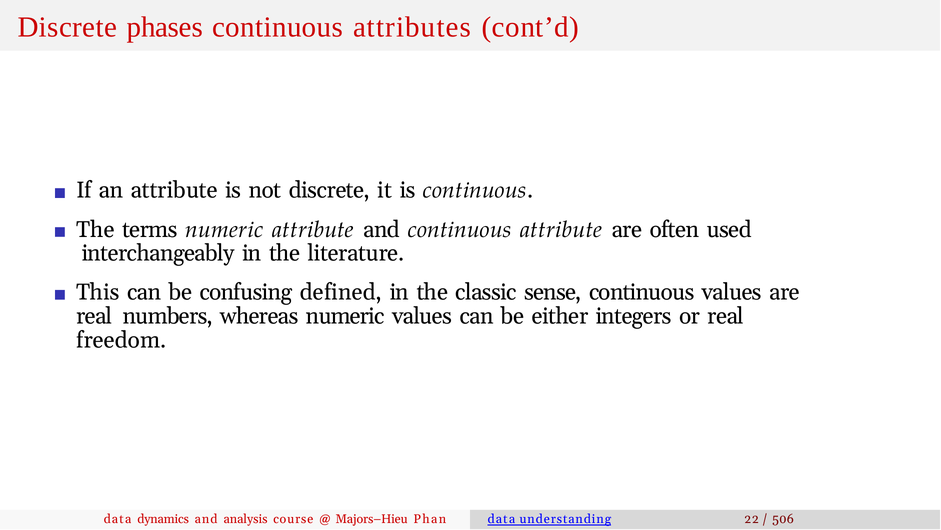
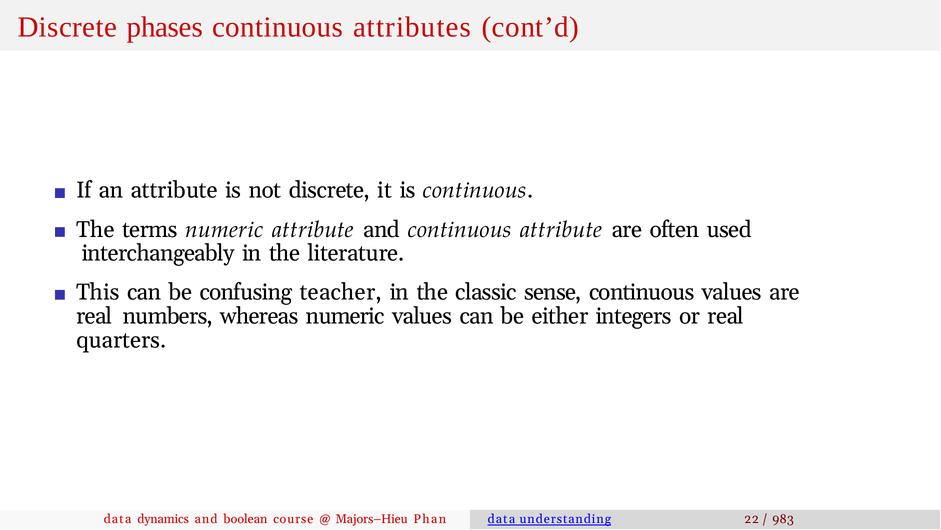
defined: defined -> teacher (341, 292)
freedom: freedom -> quarters (121, 340)
analysis: analysis -> boolean (246, 519)
506: 506 -> 983 (783, 519)
